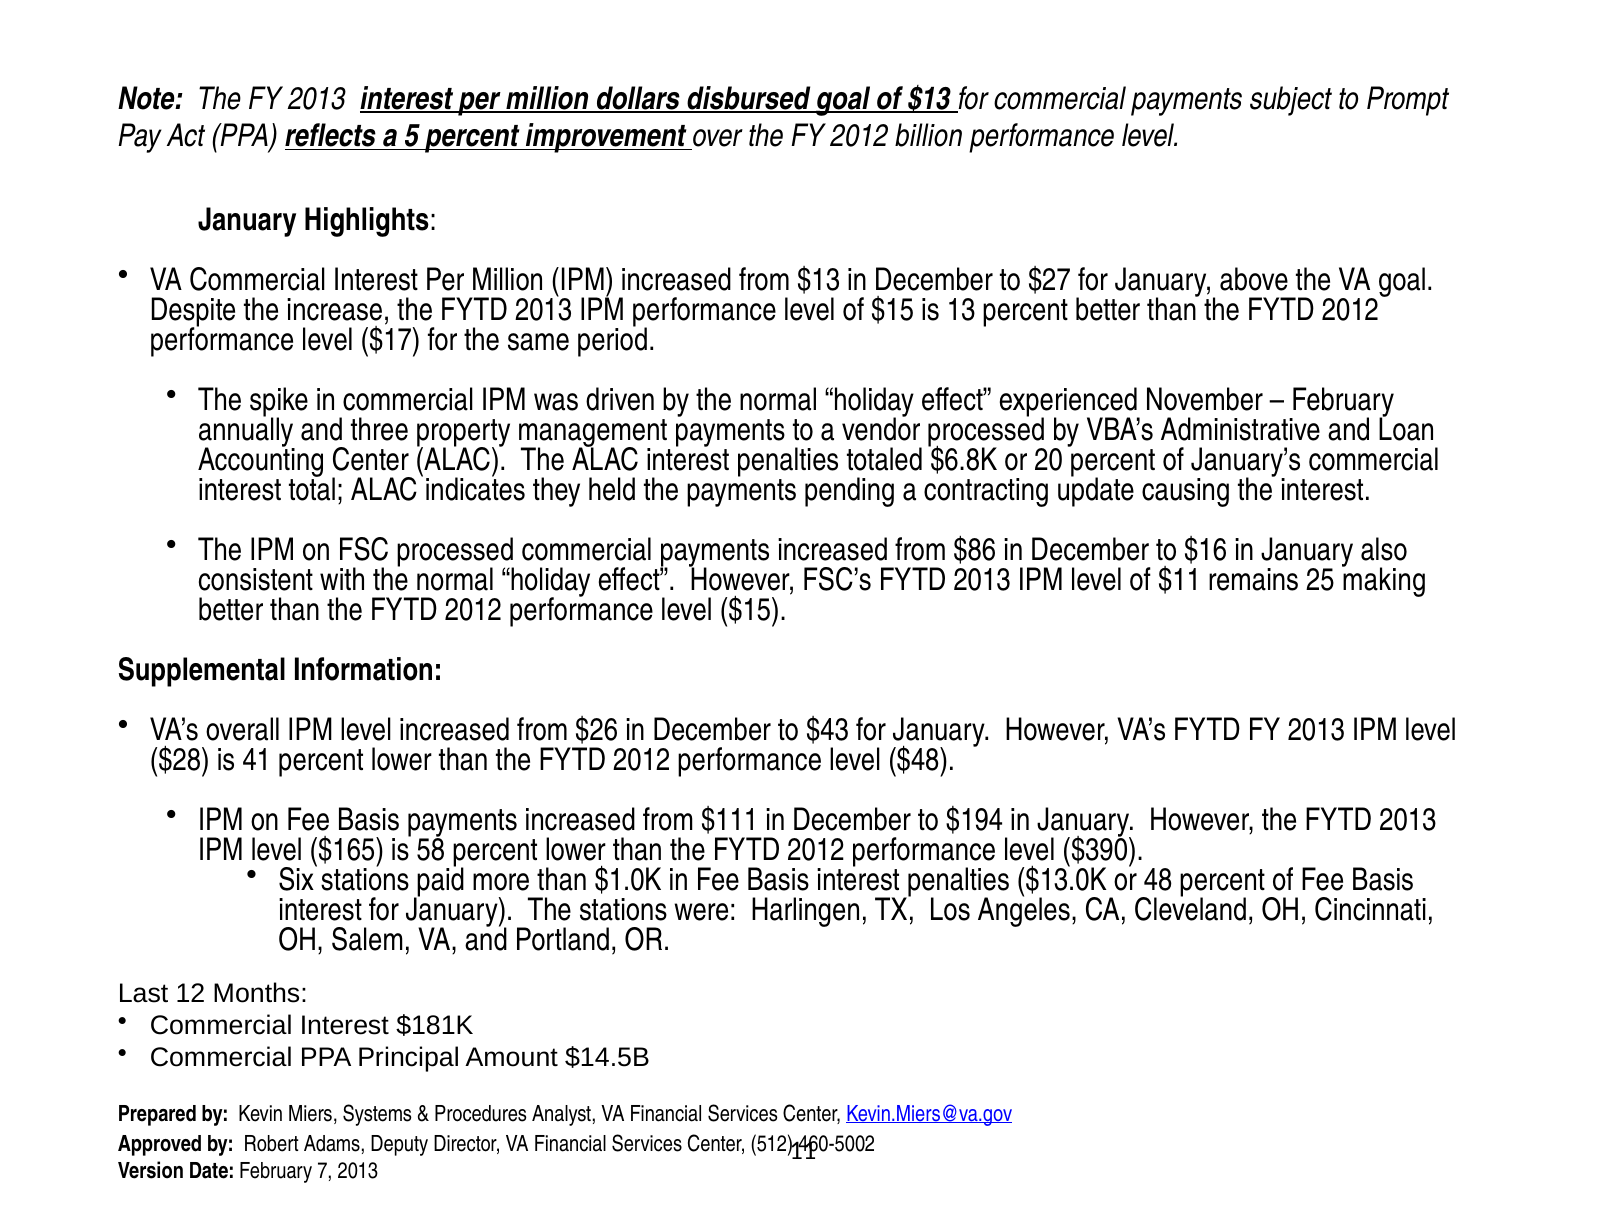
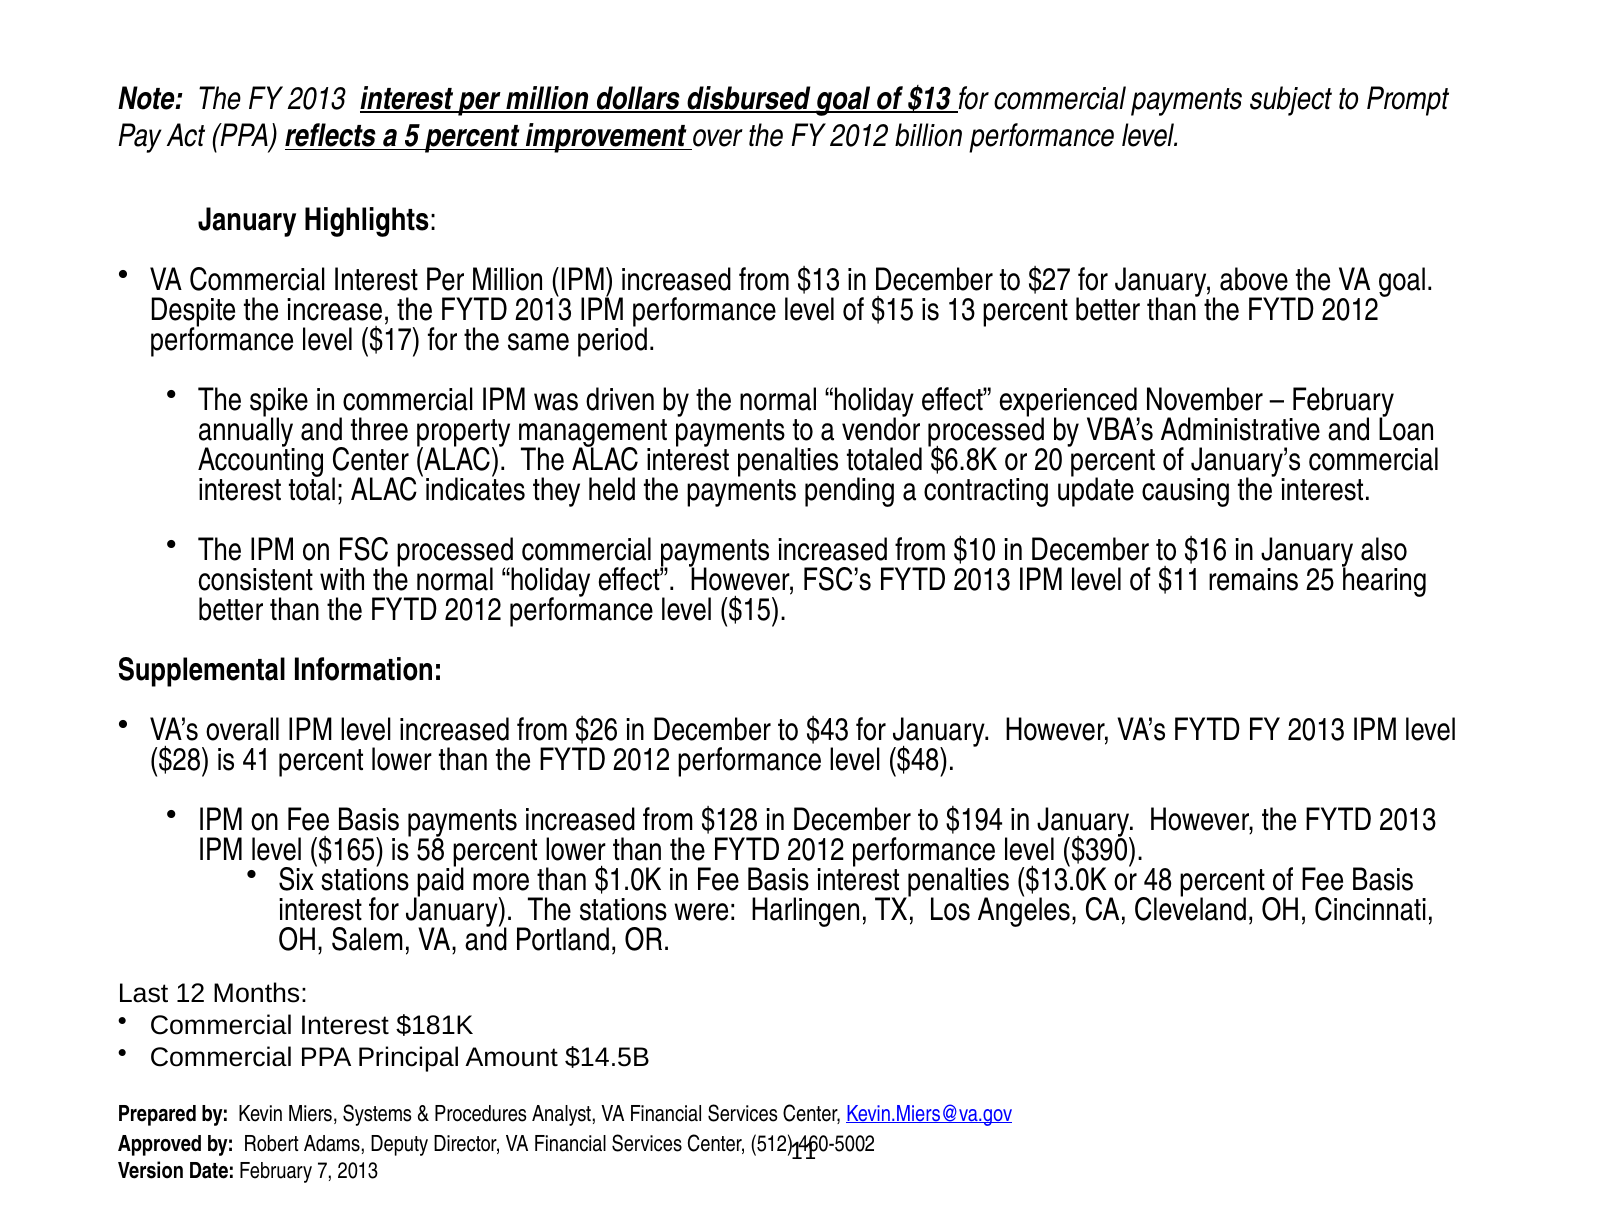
$86: $86 -> $10 (975, 550)
making: making -> hearing (1384, 580)
$111: $111 -> $128 (730, 820)
